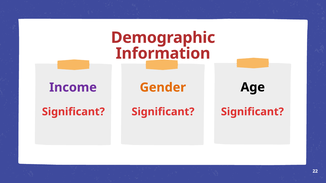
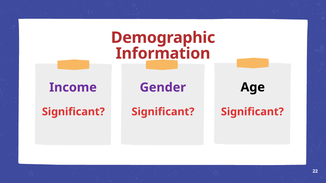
Gender colour: orange -> purple (163, 88)
